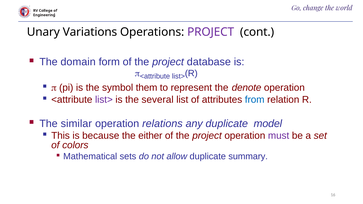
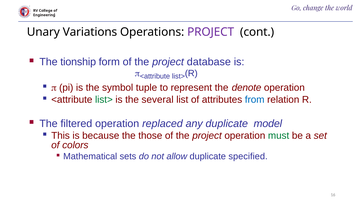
domain: domain -> tionship (78, 62)
them: them -> tuple (146, 88)
list> colour: purple -> green (104, 100)
similar: similar -> filtered (76, 124)
relations: relations -> replaced (162, 124)
either: either -> those (150, 136)
must colour: purple -> green (279, 136)
summary: summary -> specified (248, 157)
